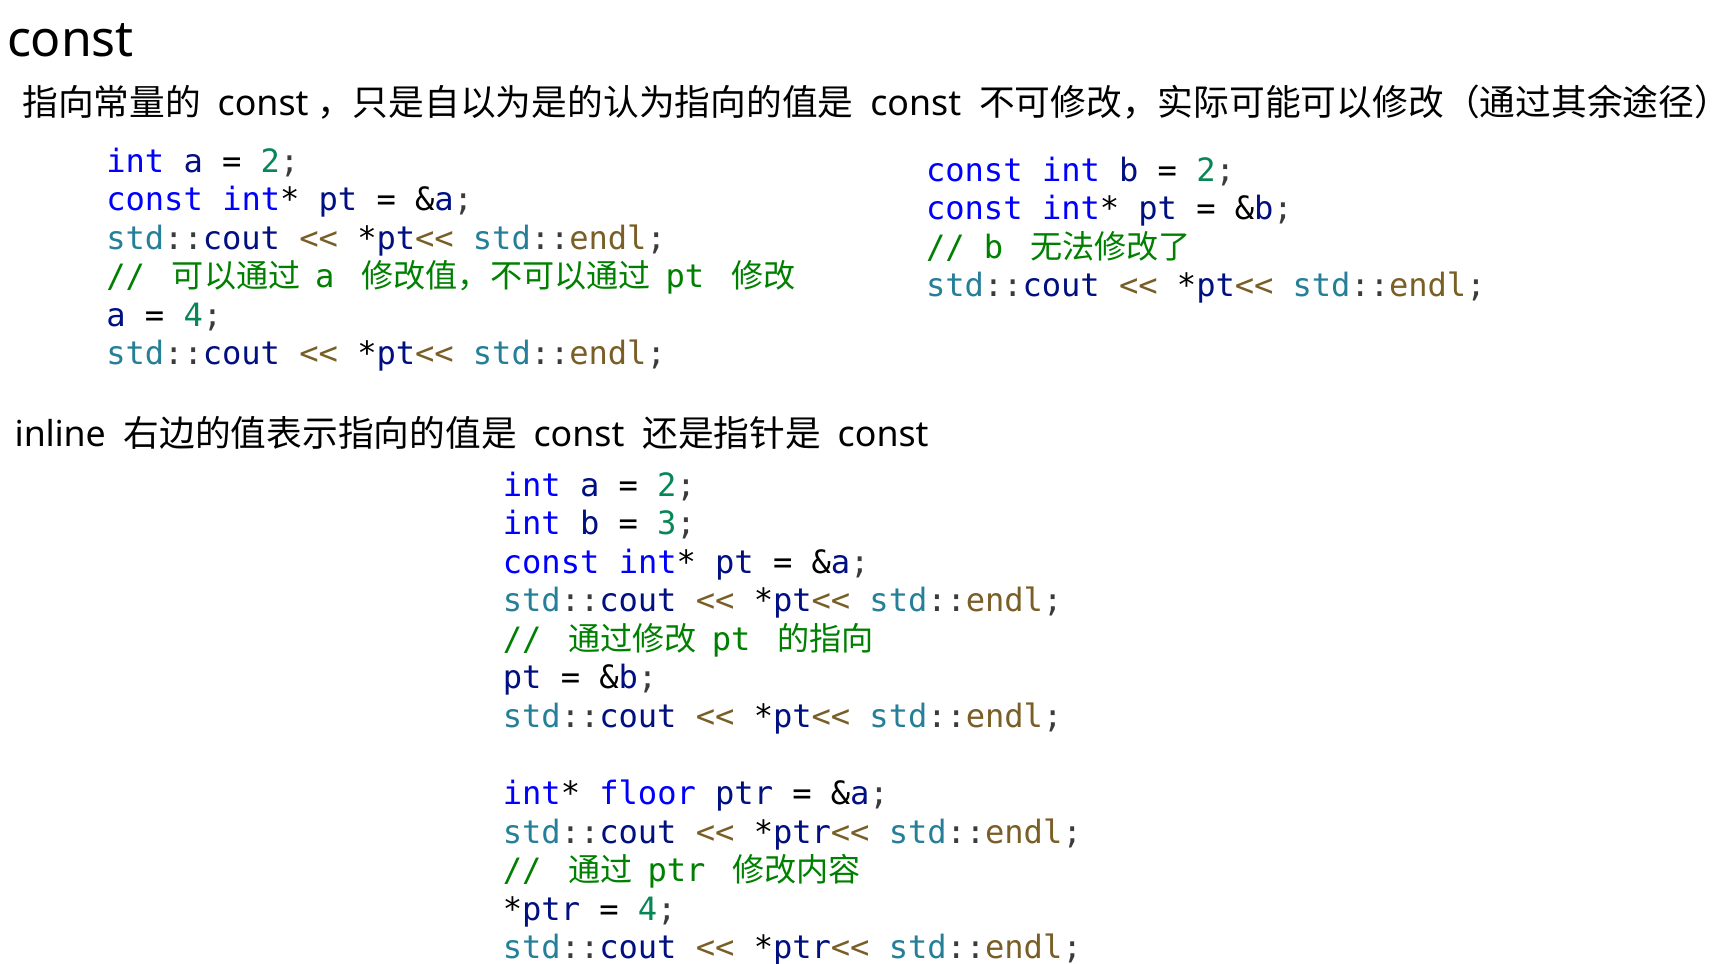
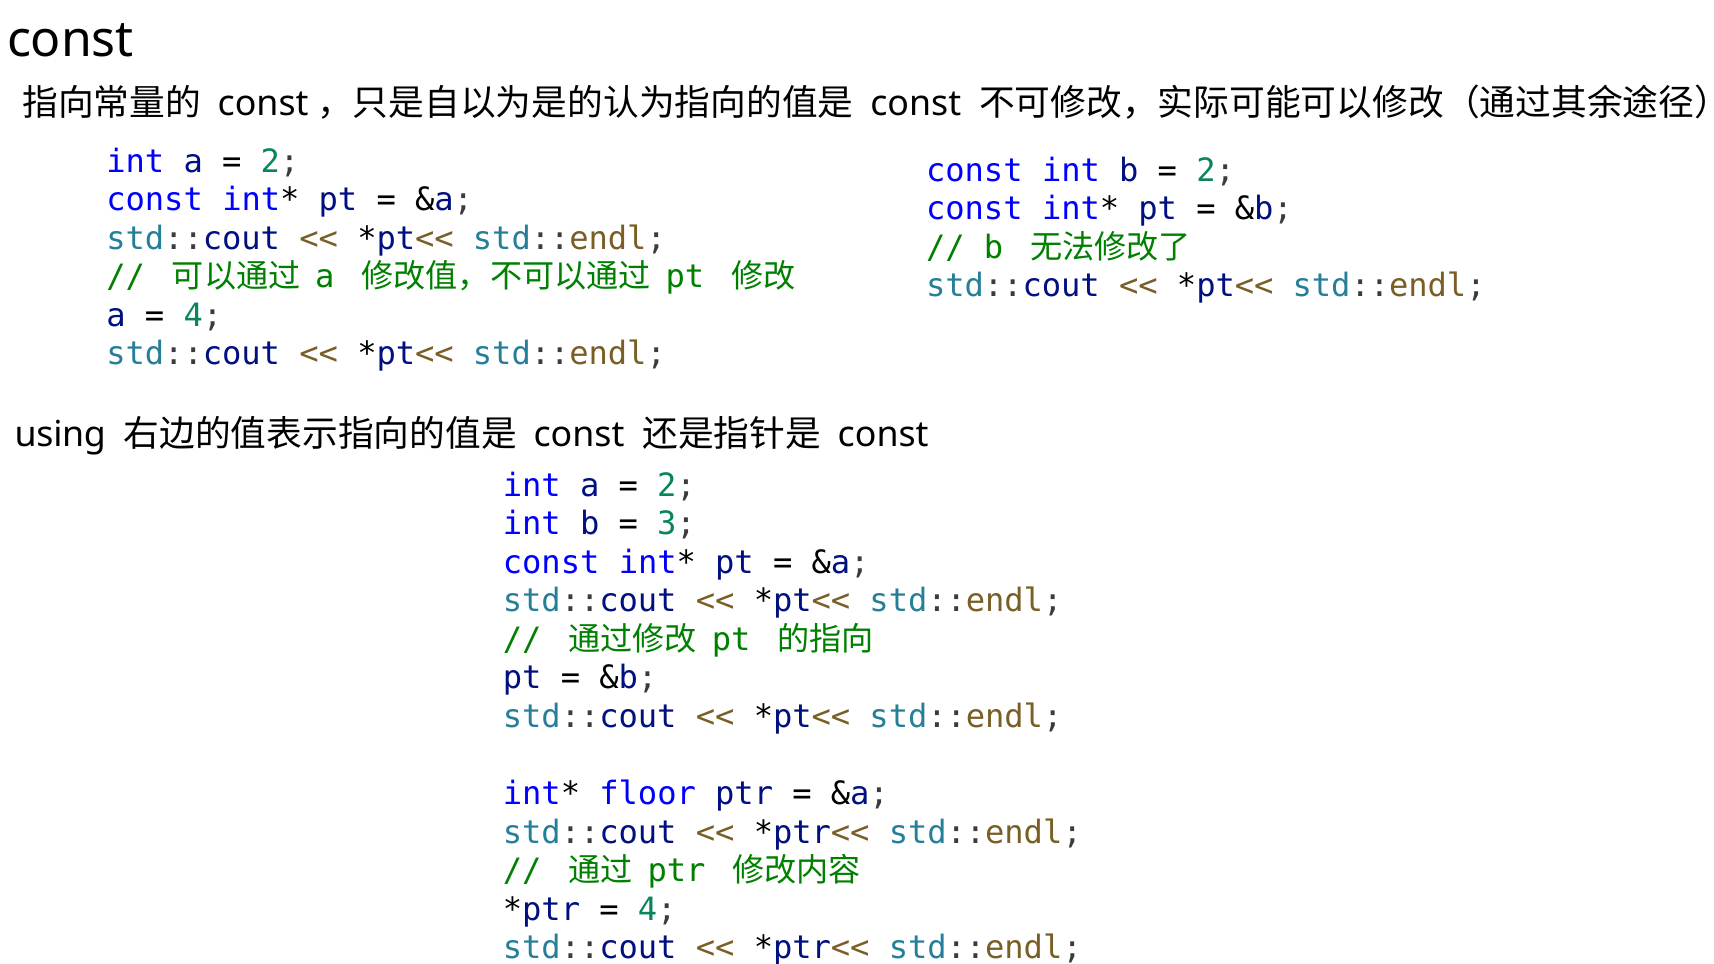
inline: inline -> using (60, 434)
